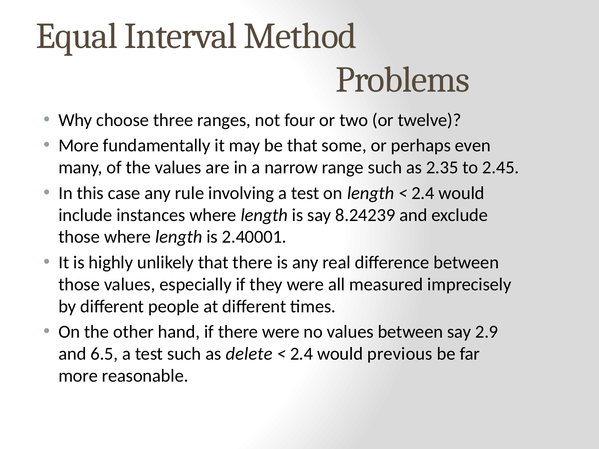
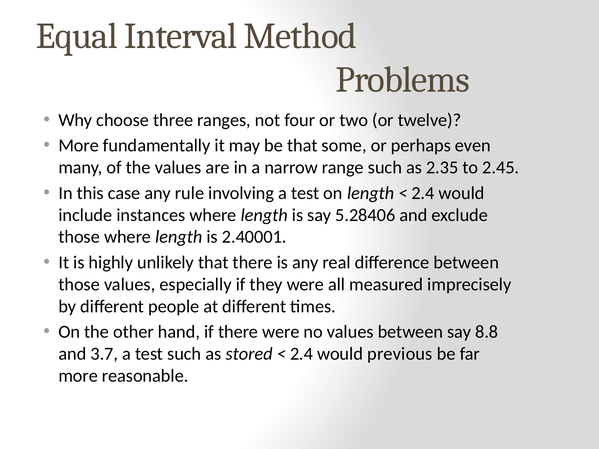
8.24239: 8.24239 -> 5.28406 (365, 215)
2.9: 2.9 -> 8.8 (487, 332)
6.5: 6.5 -> 3.7 (104, 354)
delete: delete -> stored (249, 354)
